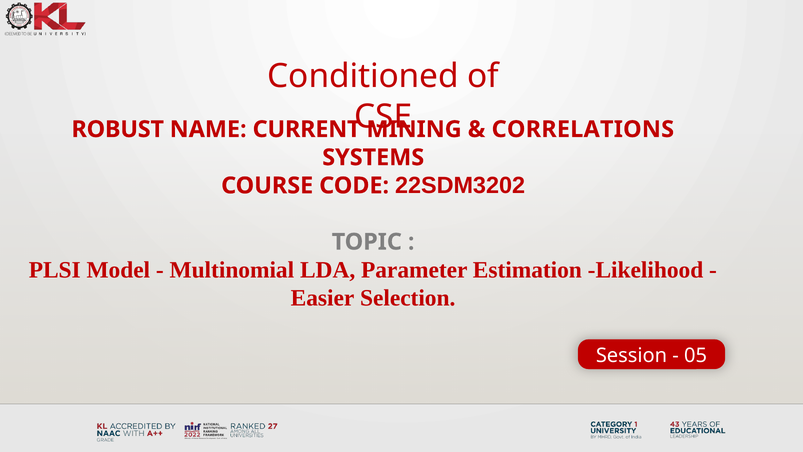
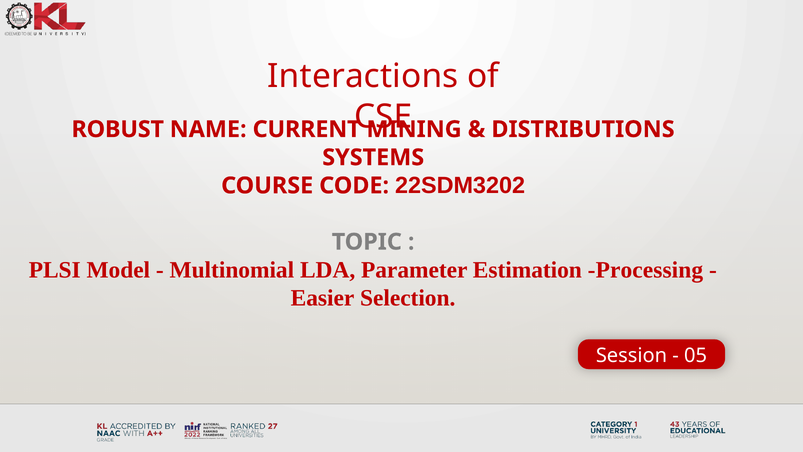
Conditioned: Conditioned -> Interactions (363, 76)
CORRELATIONS: CORRELATIONS -> DISTRIBUTIONS (583, 129)
Likelihood: Likelihood -> Processing (645, 270)
